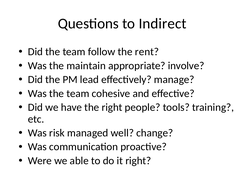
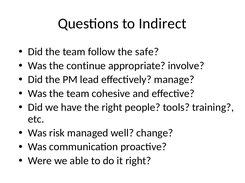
rent: rent -> safe (147, 52)
maintain: maintain -> continue (86, 66)
